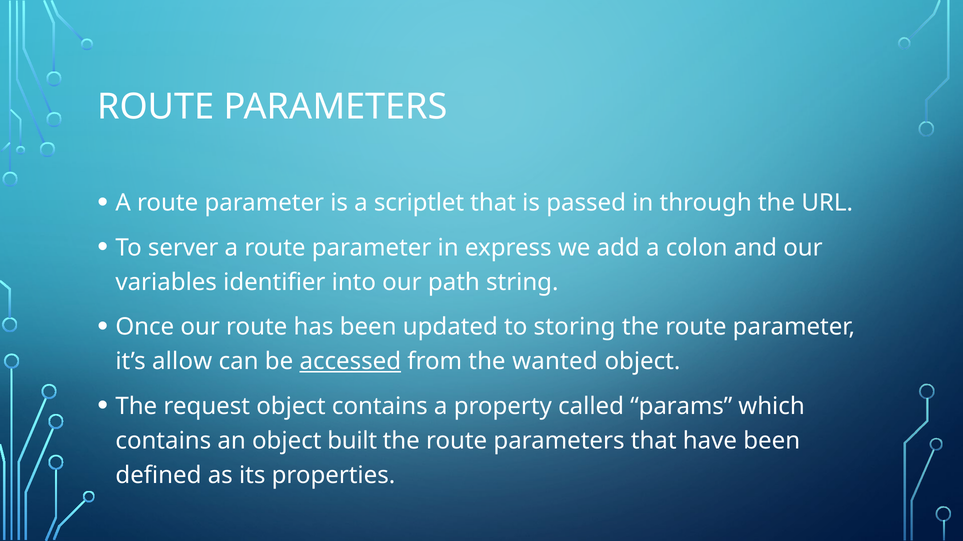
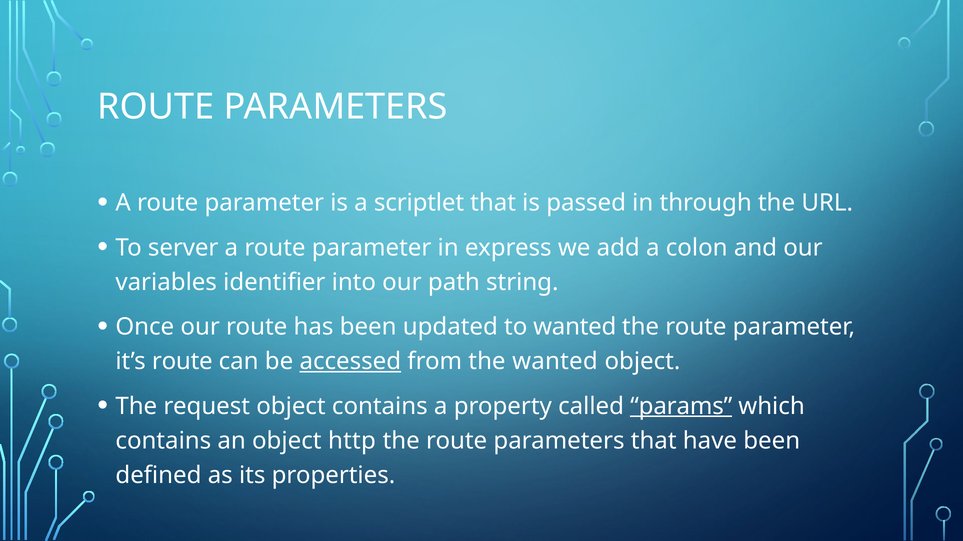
to storing: storing -> wanted (575, 327)
it’s allow: allow -> route (182, 362)
params underline: none -> present (681, 407)
built: built -> http (352, 441)
